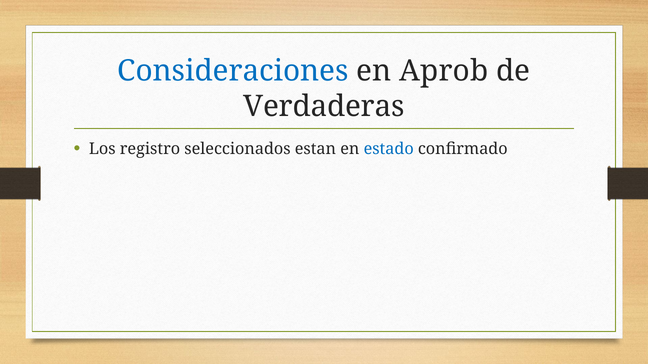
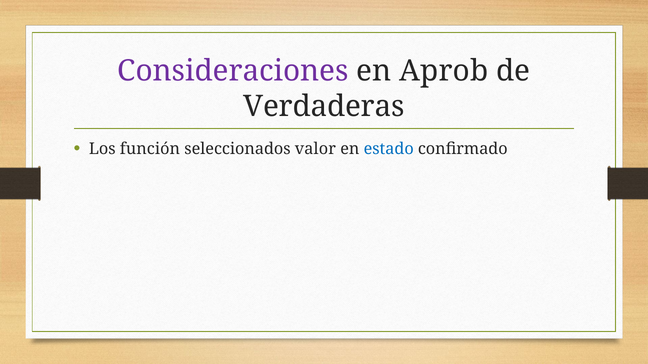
Consideraciones colour: blue -> purple (233, 71)
registro: registro -> función (150, 149)
estan: estan -> valor (315, 149)
